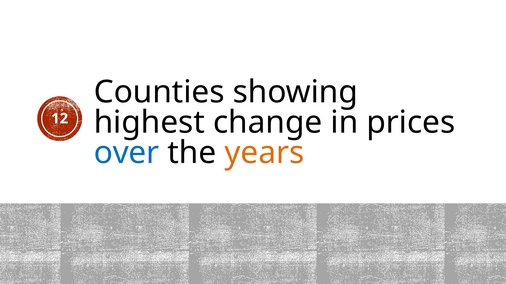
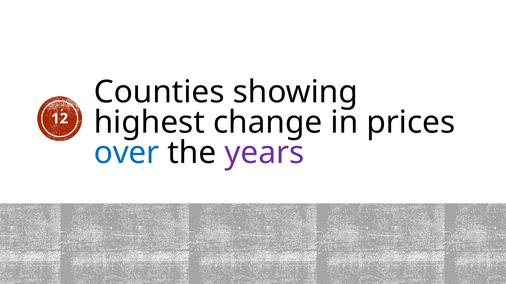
years colour: orange -> purple (264, 153)
